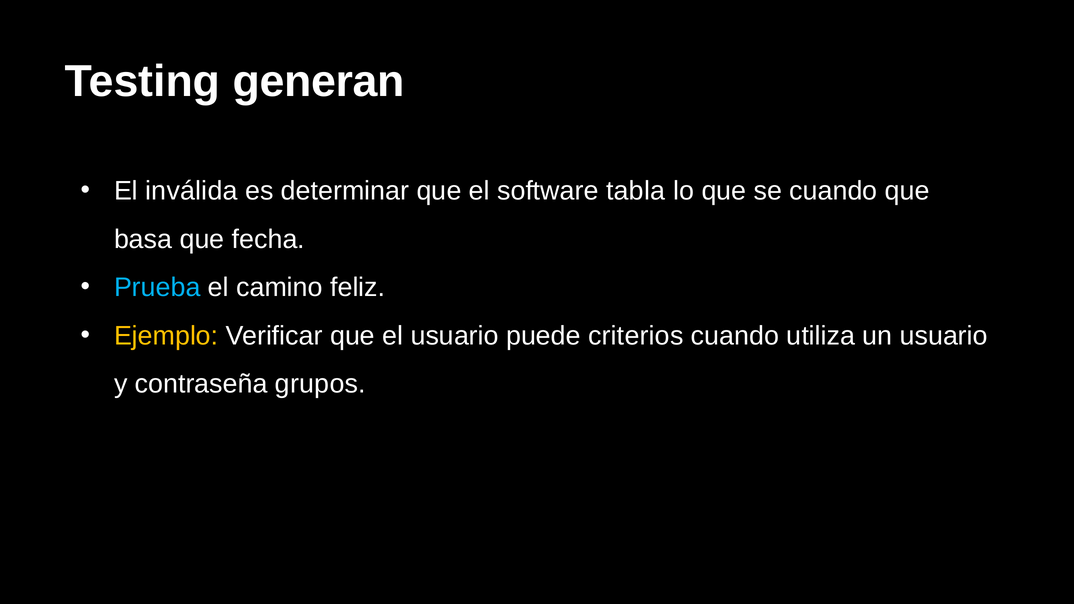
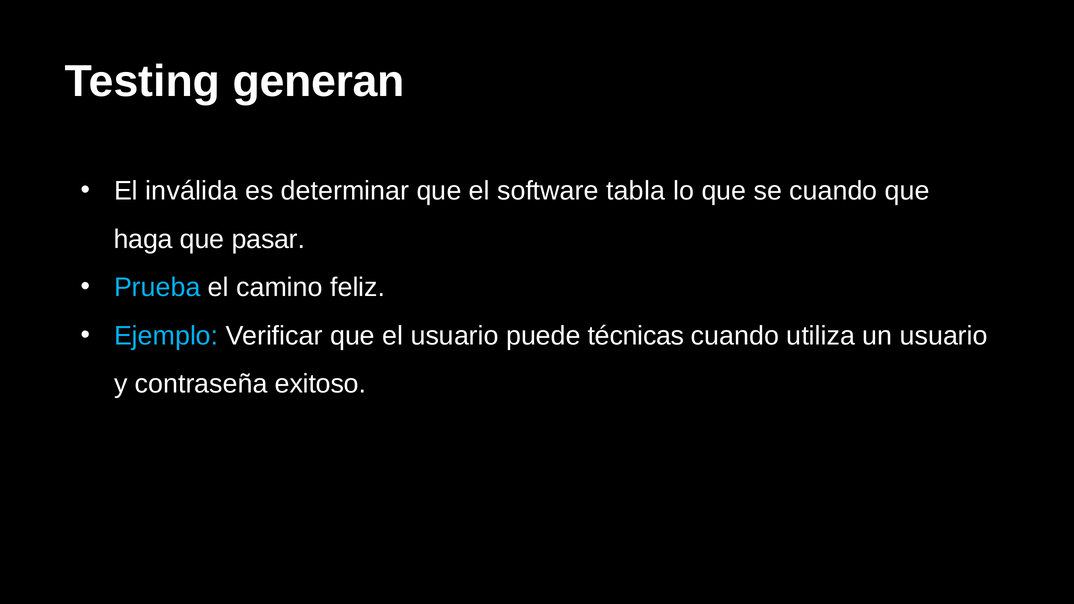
basa: basa -> haga (143, 239)
fecha: fecha -> pasar (268, 239)
Ejemplo colour: yellow -> light blue (166, 336)
criterios: criterios -> técnicas (636, 336)
grupos: grupos -> exitoso (321, 384)
